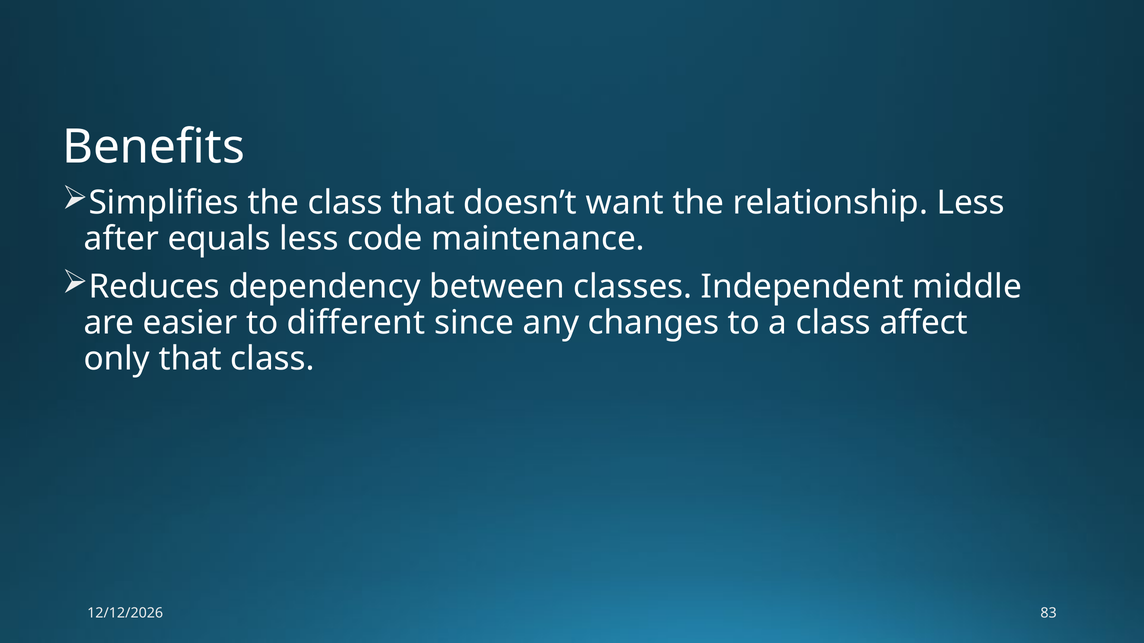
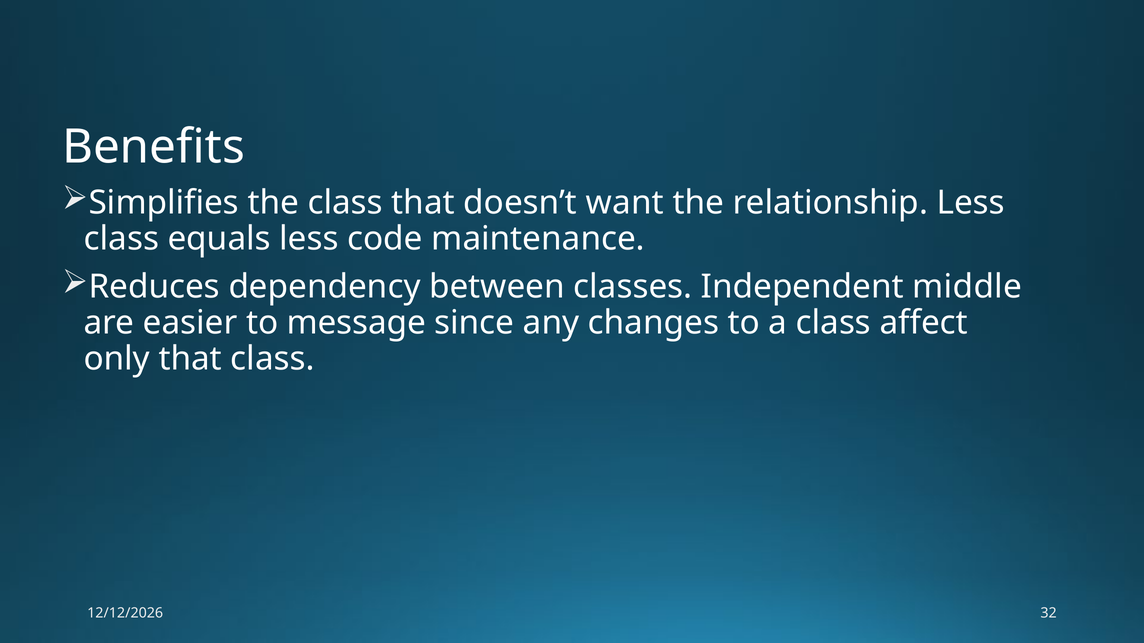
after: after -> class (121, 239)
different: different -> message (356, 323)
83: 83 -> 32 (1049, 613)
